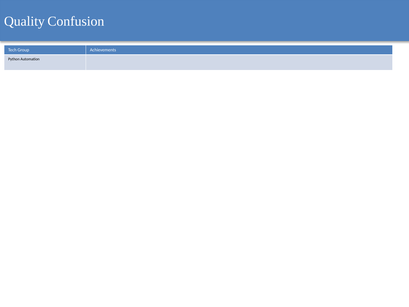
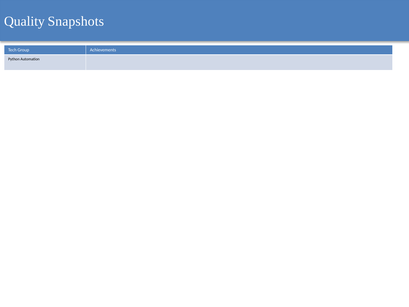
Confusion: Confusion -> Snapshots (76, 21)
